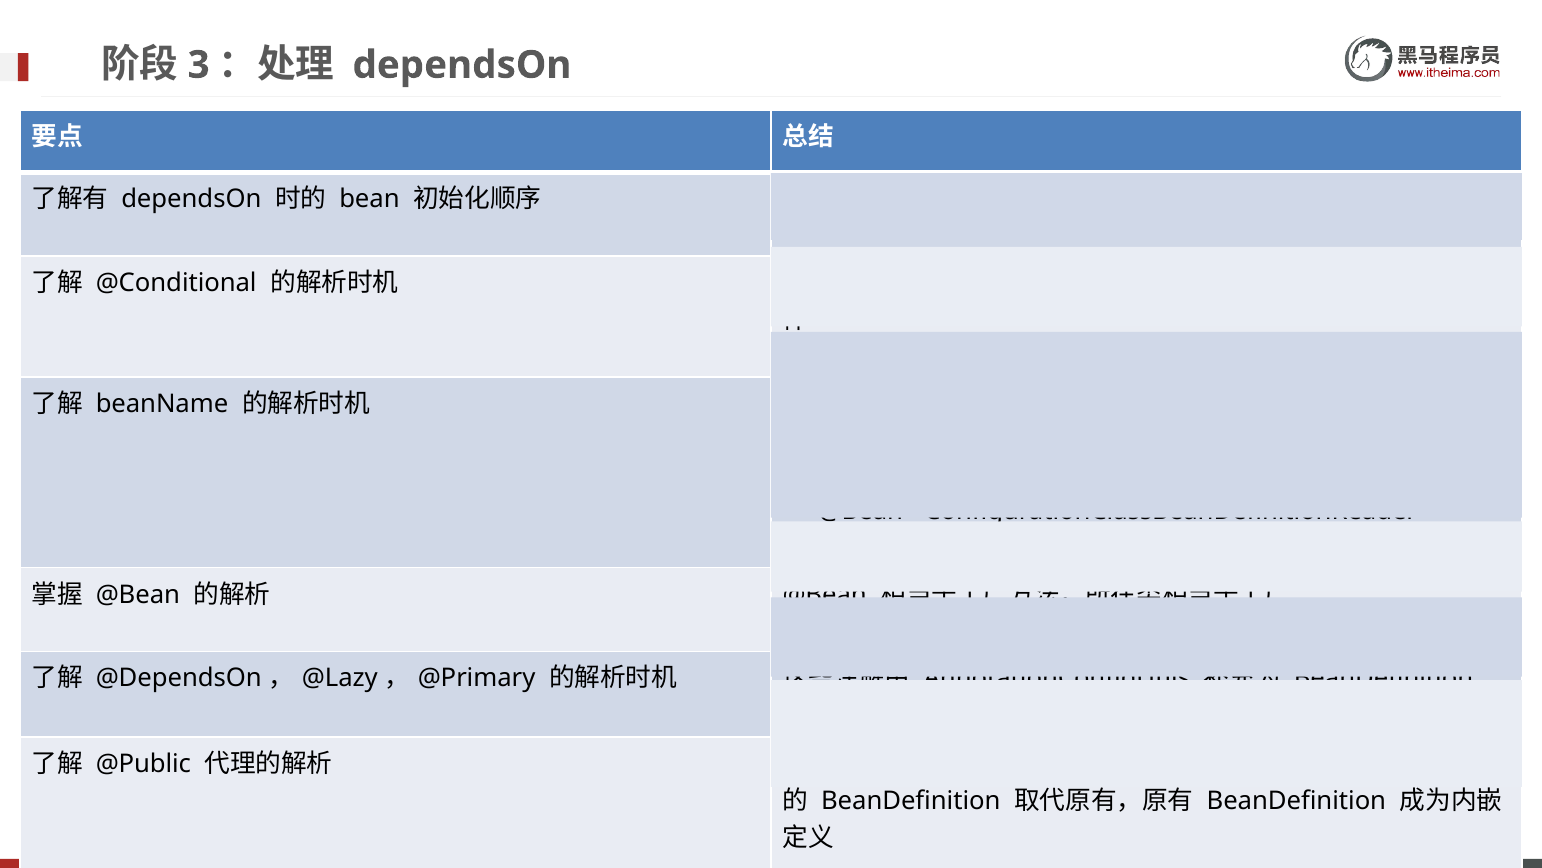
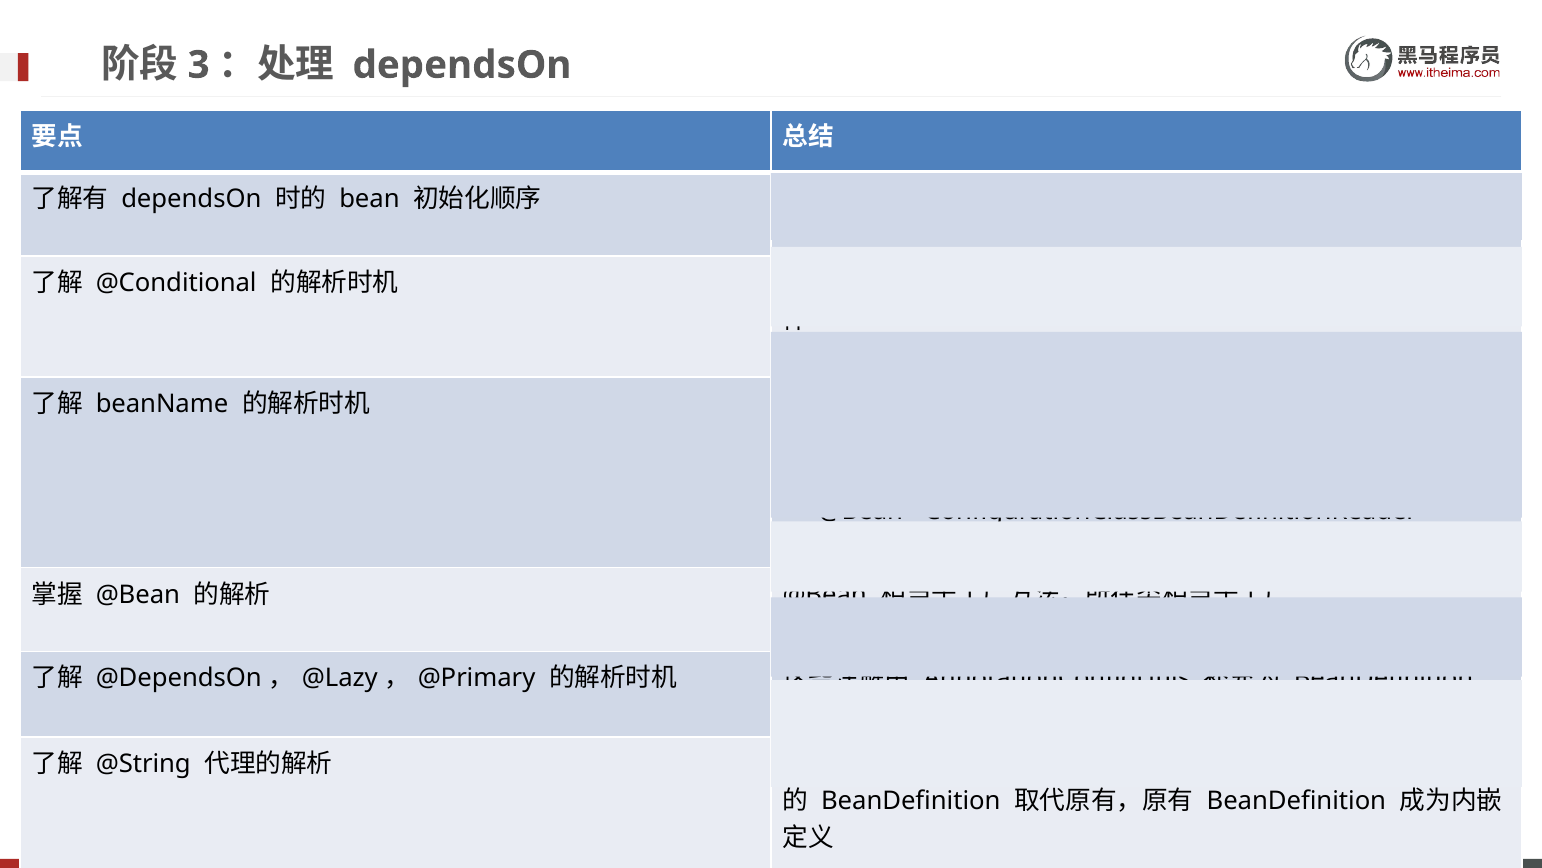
@Public: @Public -> @String (143, 763)
